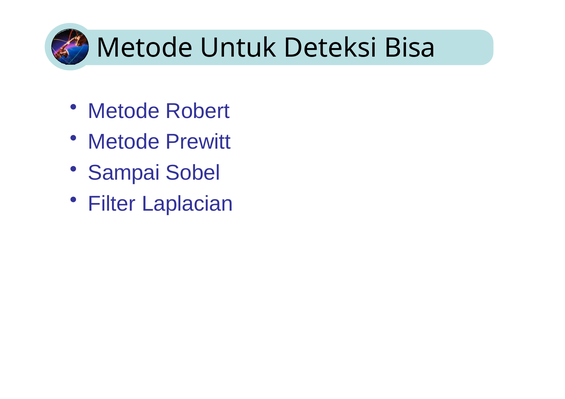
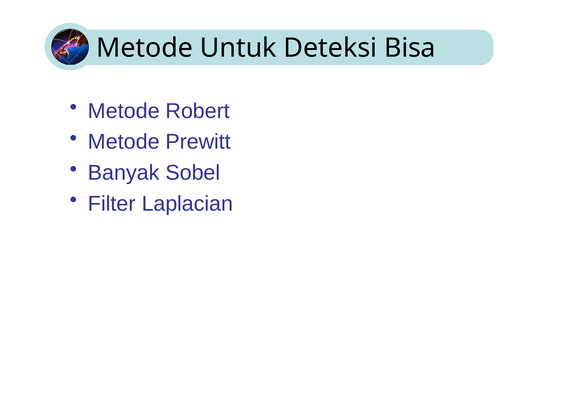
Sampai: Sampai -> Banyak (124, 173)
